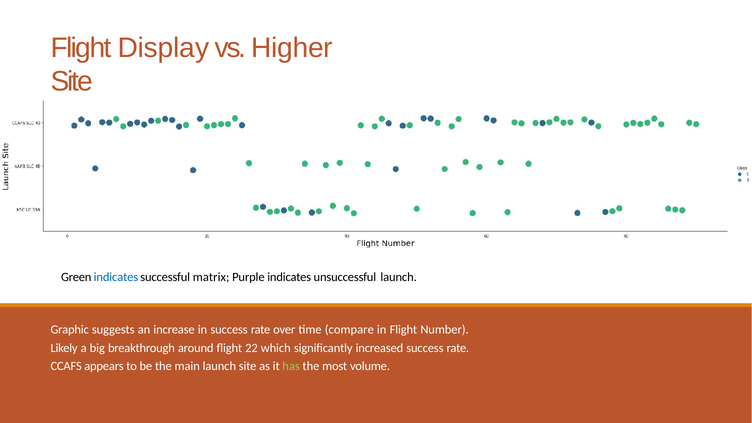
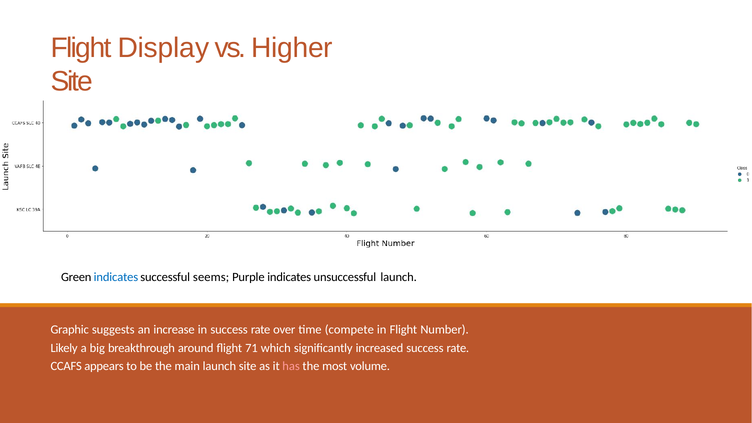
matrix: matrix -> seems (211, 277)
compare: compare -> compete (349, 330)
22: 22 -> 71 (252, 348)
has colour: light green -> pink (291, 366)
